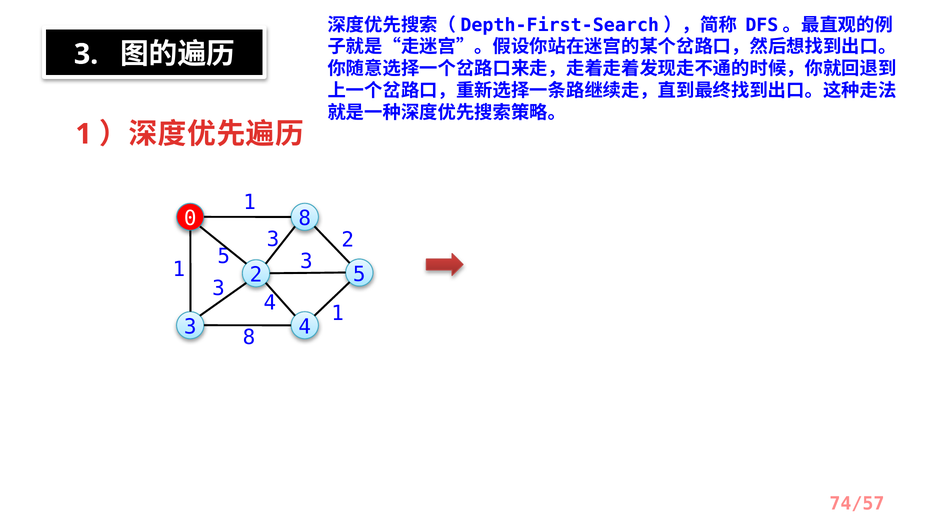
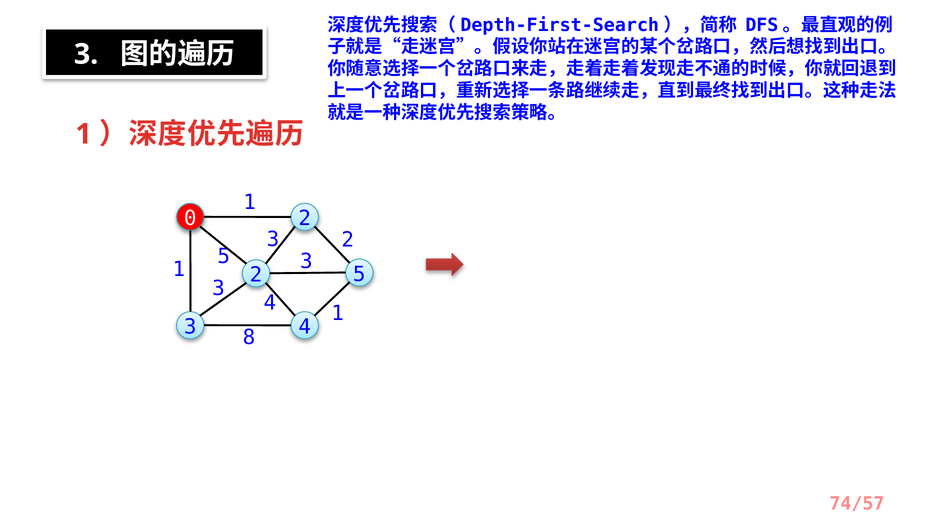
0 8: 8 -> 2 (305, 219)
